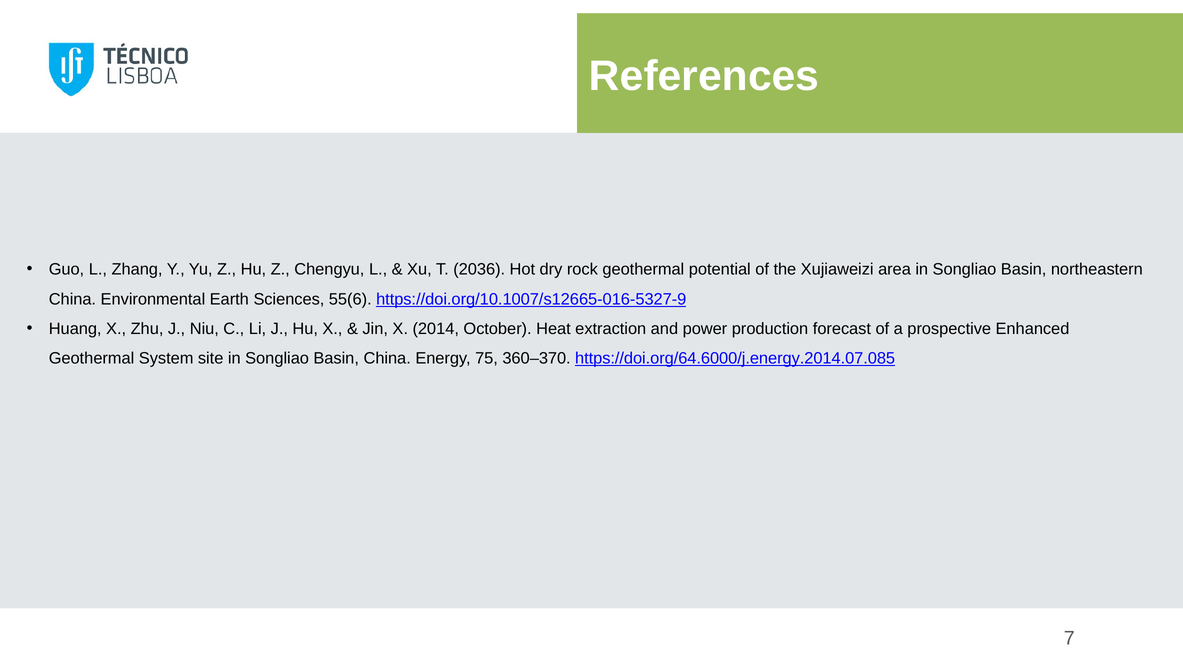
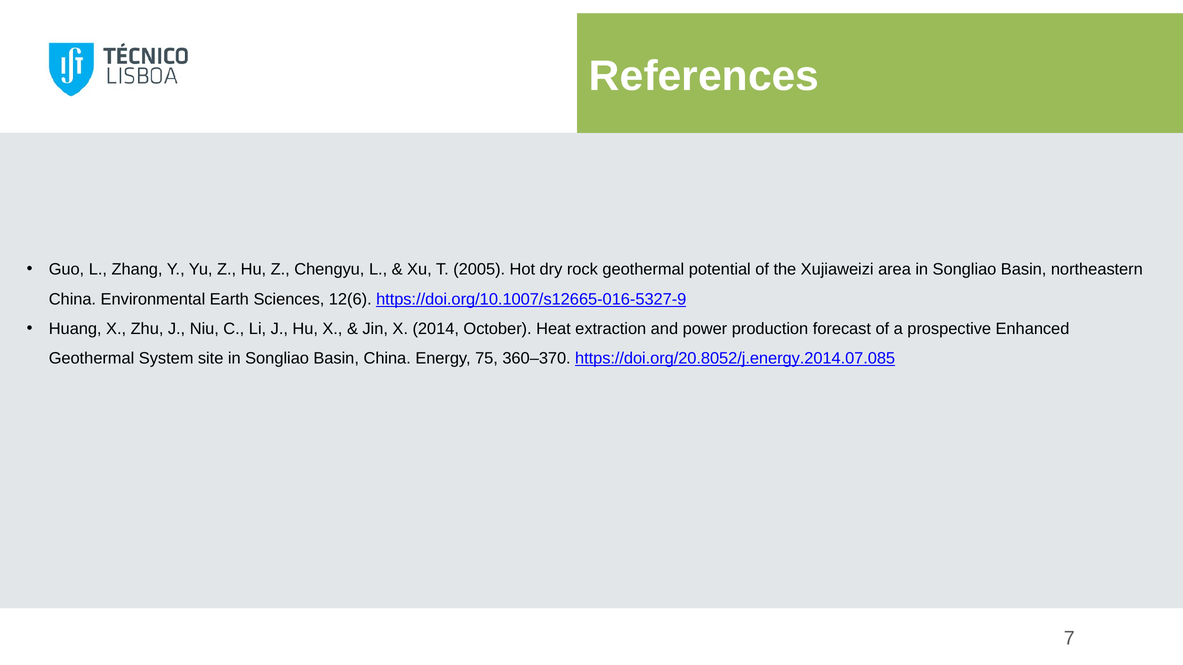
2036: 2036 -> 2005 (479, 270)
55(6: 55(6 -> 12(6 (350, 299)
https://doi.org/64.6000/j.energy.2014.07.085: https://doi.org/64.6000/j.energy.2014.07.085 -> https://doi.org/20.8052/j.energy.2014.07.085 (735, 359)
